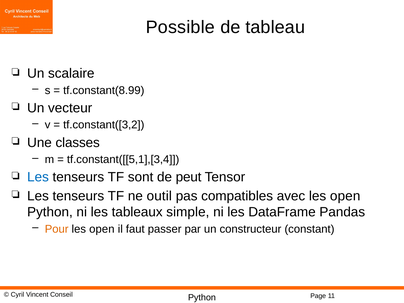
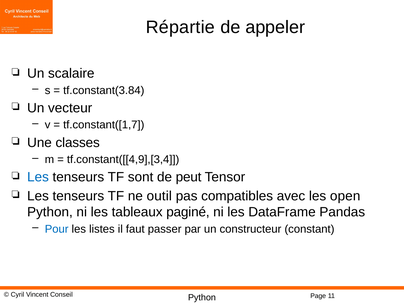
Possible: Possible -> Répartie (180, 27)
tableau: tableau -> appeler (275, 27)
tf.constant(8.99: tf.constant(8.99 -> tf.constant(3.84 (104, 90)
tf.constant([3,2: tf.constant([3,2 -> tf.constant([1,7 (104, 125)
tf.constant([[5,1],[3,4: tf.constant([[5,1],[3,4 -> tf.constant([[4,9],[3,4 (123, 159)
simple: simple -> paginé (188, 212)
Pour colour: orange -> blue (57, 229)
open: open -> listes (102, 229)
